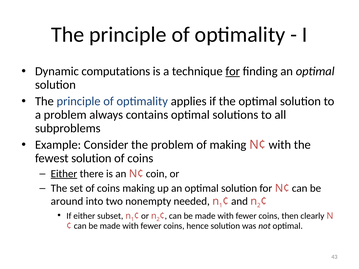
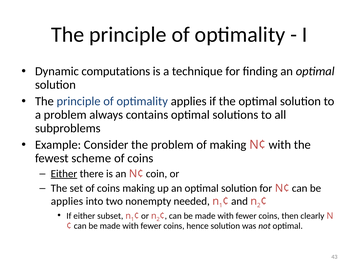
for underline: present -> none (233, 71)
fewest solution: solution -> scheme (91, 158)
around: around -> applies (67, 201)
